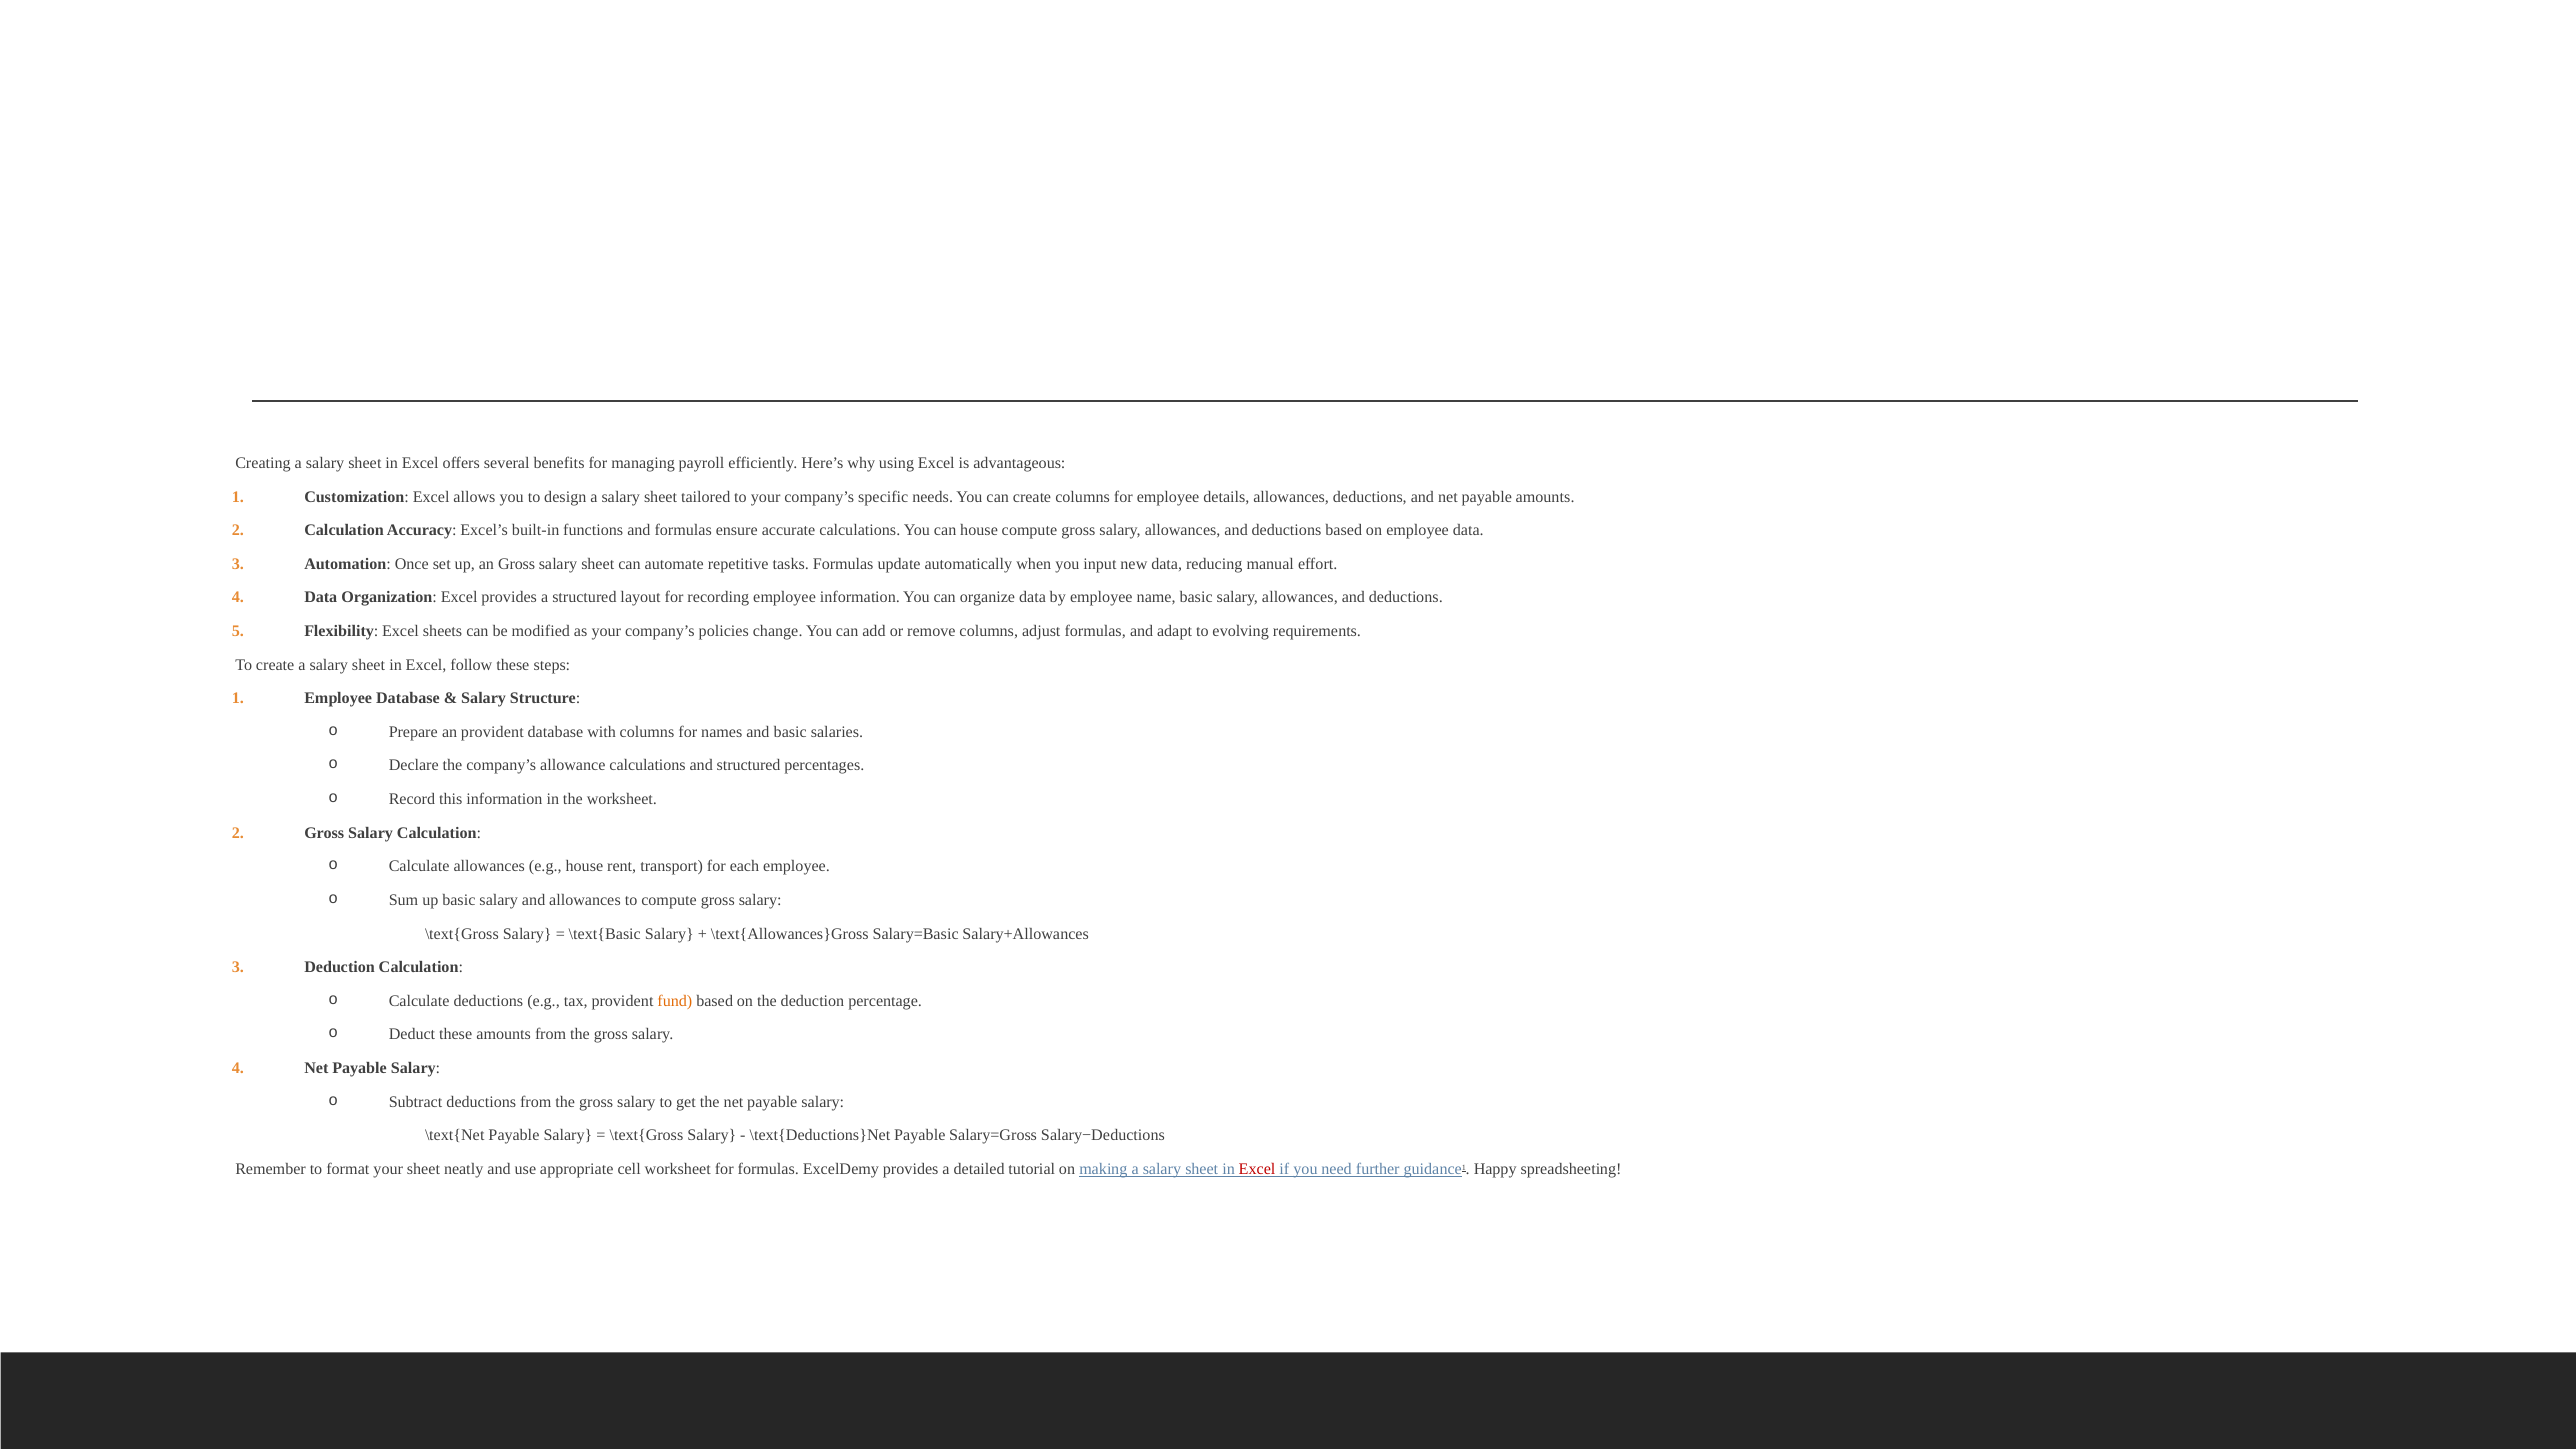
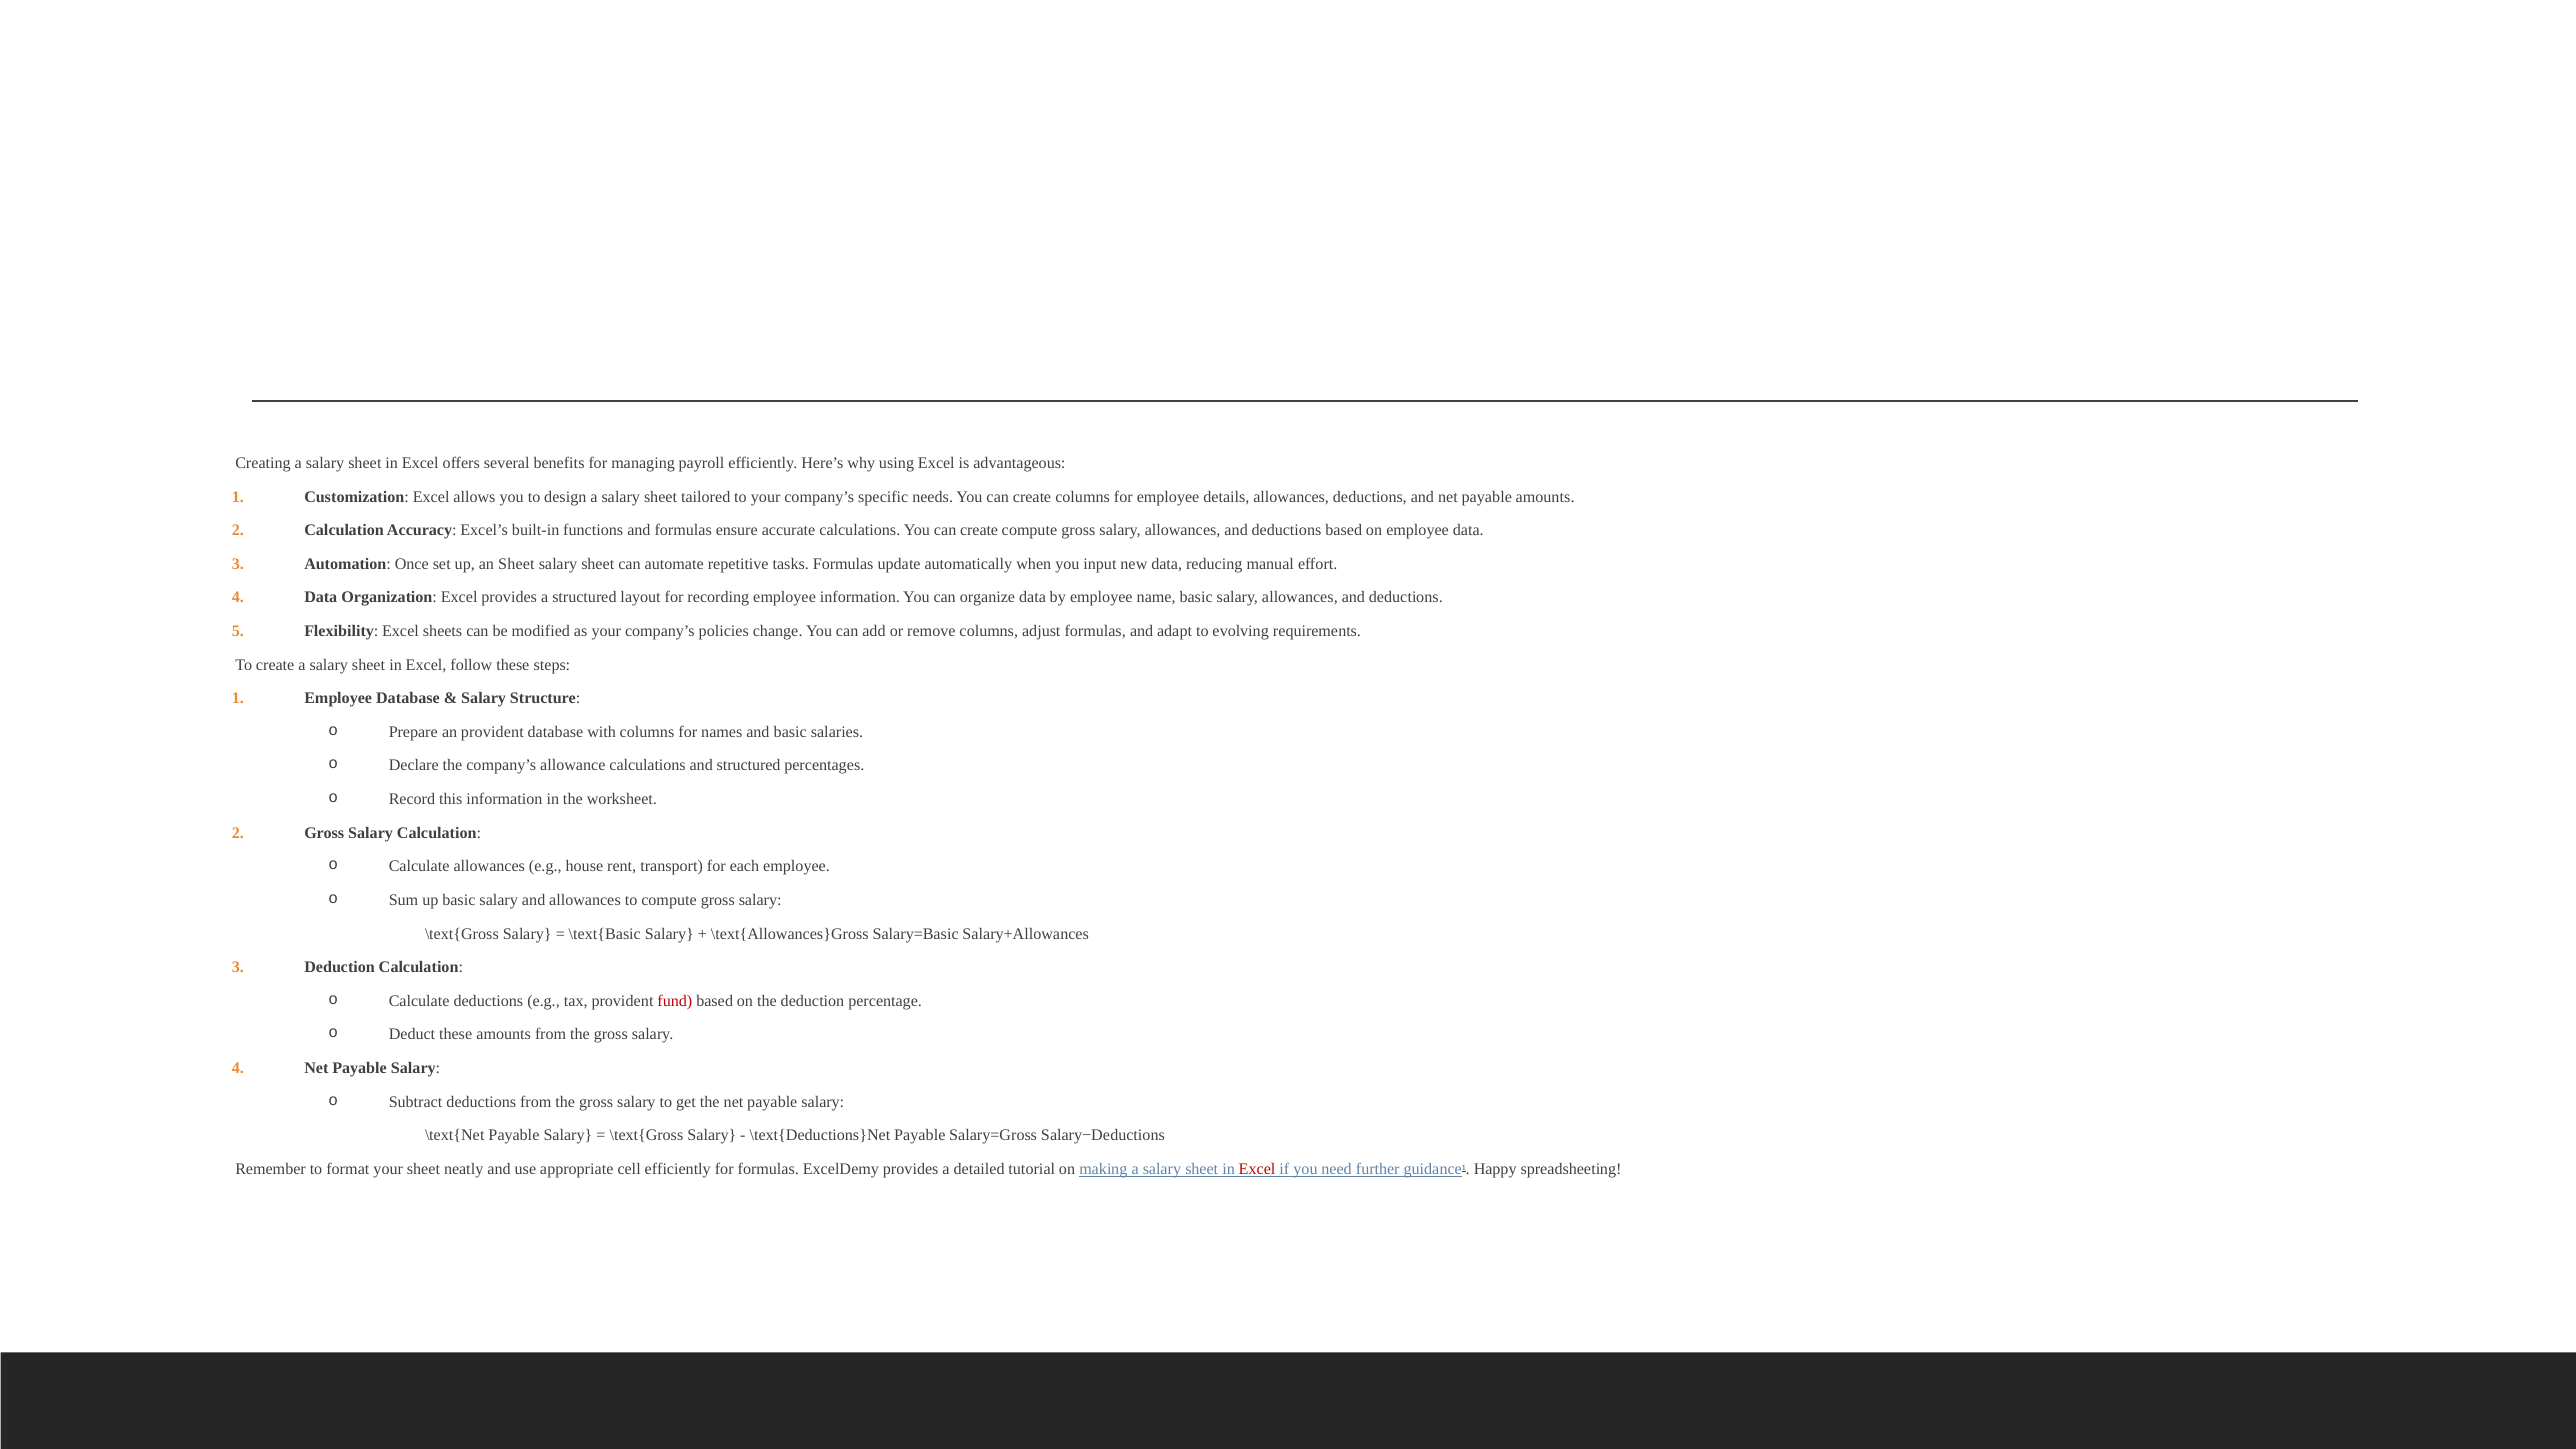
calculations You can house: house -> create (979, 530)
an Gross: Gross -> Sheet (516, 564)
fund colour: orange -> red (675, 1001)
cell worksheet: worksheet -> efficiently (678, 1169)
